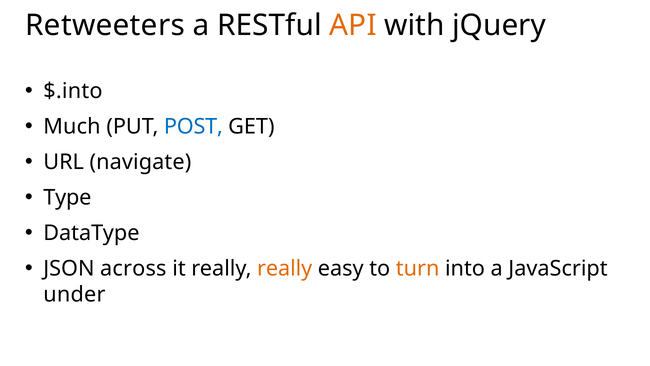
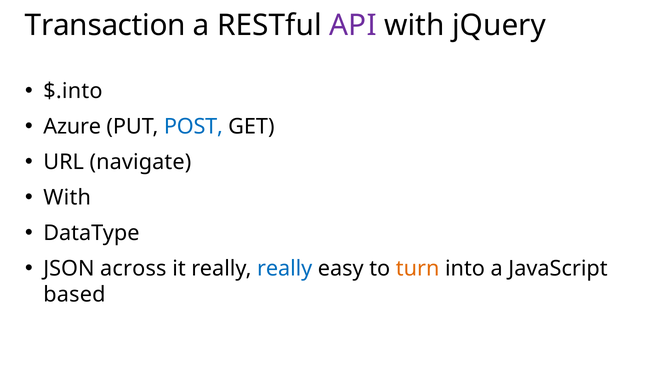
Retweeters: Retweeters -> Transaction (105, 25)
API colour: orange -> purple (353, 25)
Much: Much -> Azure (72, 126)
Type: Type -> With (67, 197)
really colour: orange -> blue (285, 268)
under: under -> based (74, 294)
